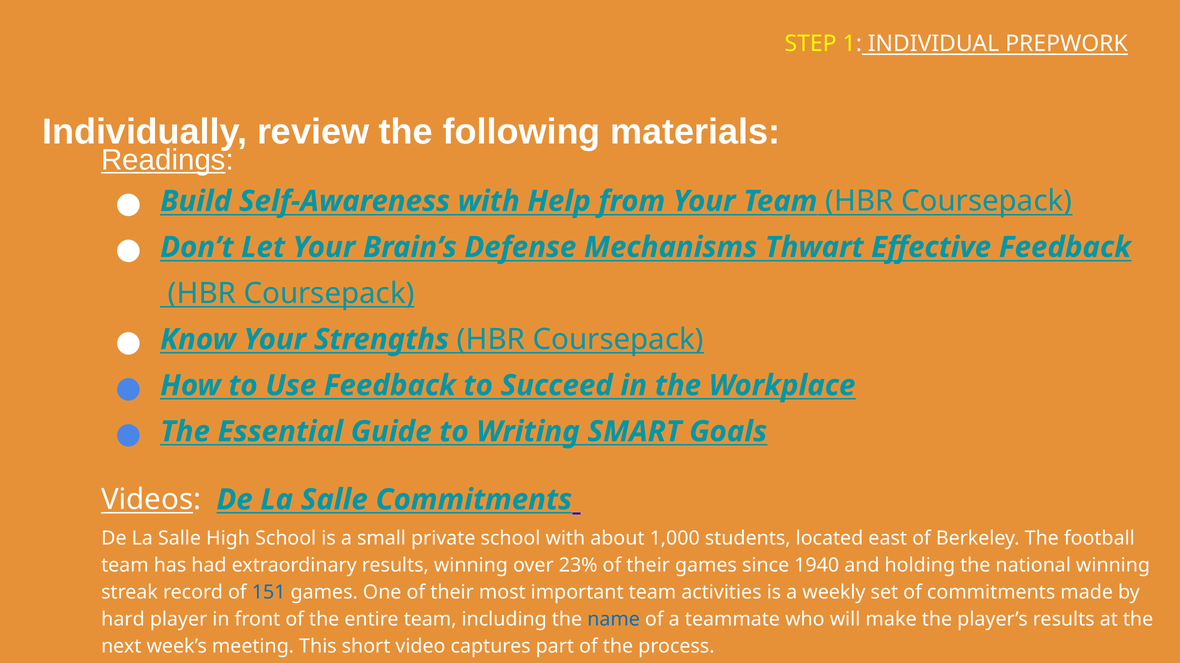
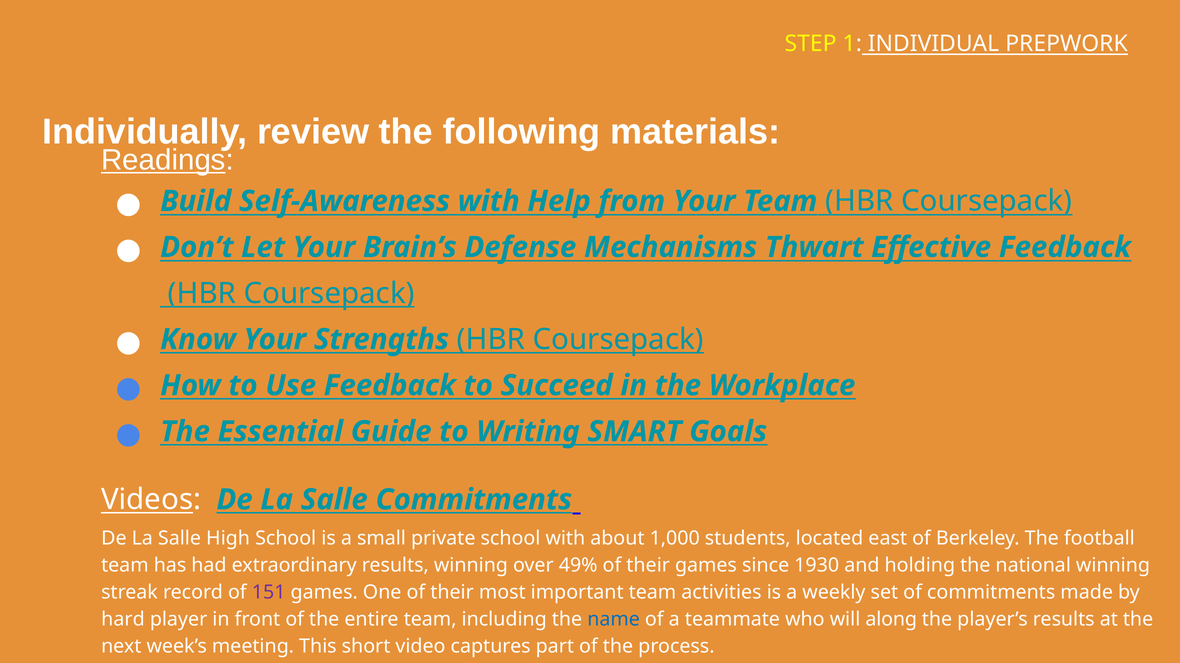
23%: 23% -> 49% (578, 566)
1940: 1940 -> 1930 (817, 566)
151 colour: blue -> purple (269, 593)
make: make -> along (891, 620)
